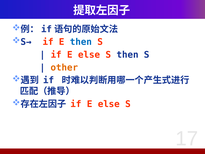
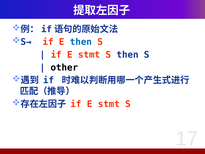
else: else -> stmt (89, 55)
other colour: orange -> black (64, 67)
else: else -> stmt (109, 104)
